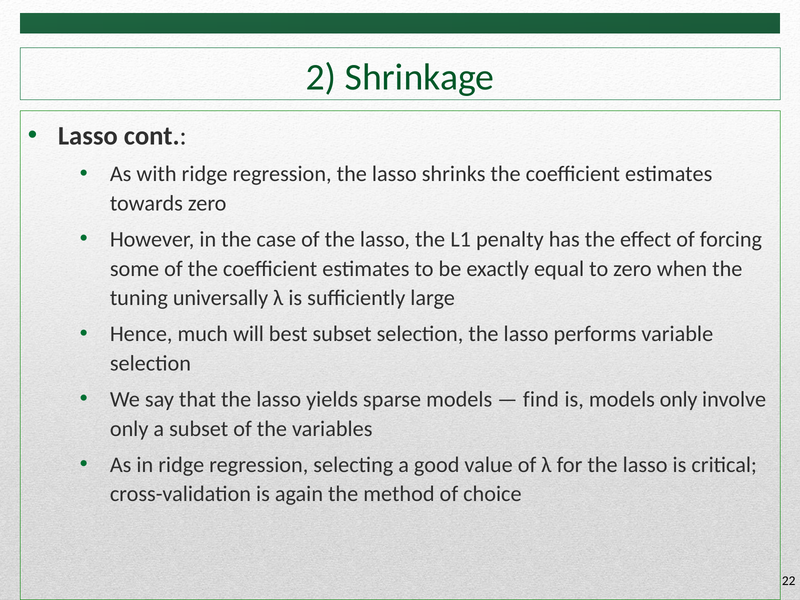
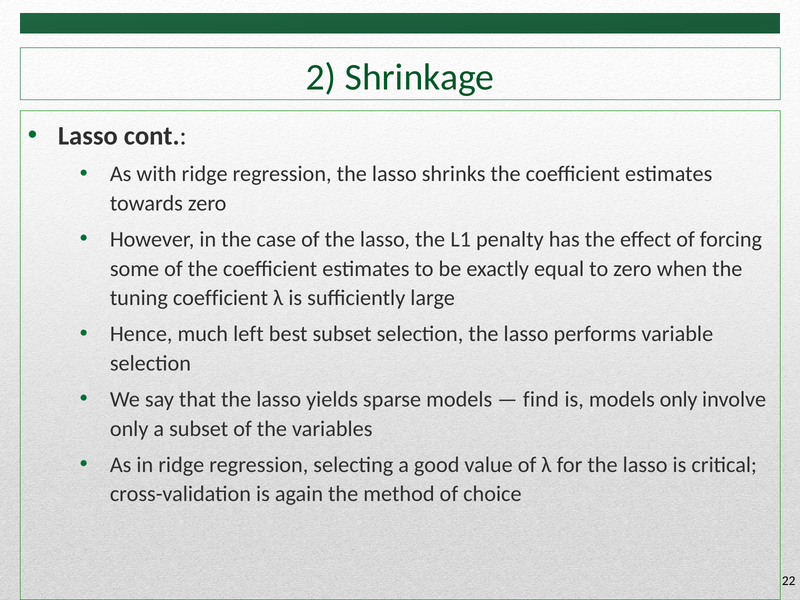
tuning universally: universally -> coefficient (220, 298)
will: will -> left (248, 334)
